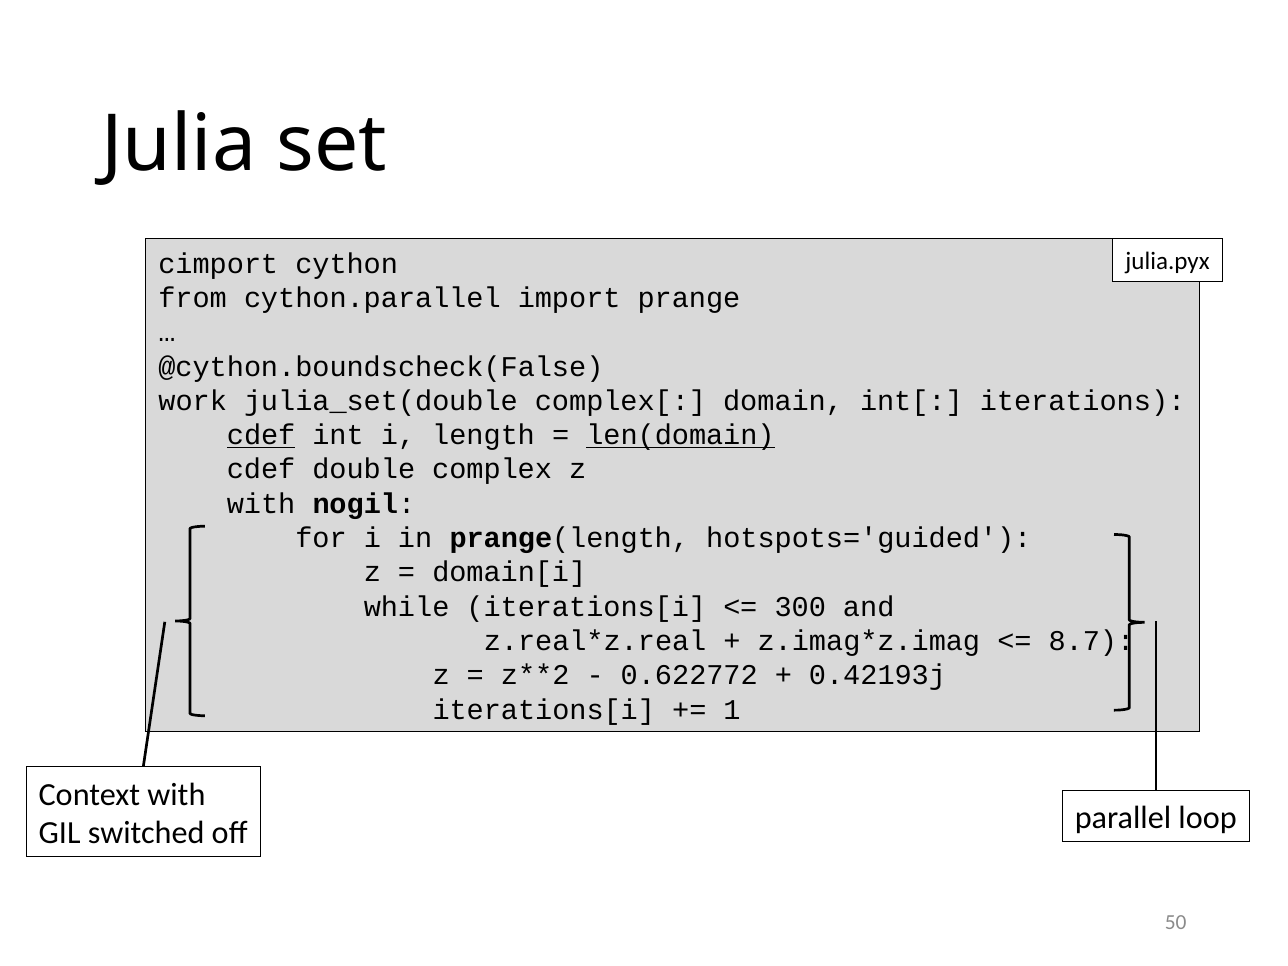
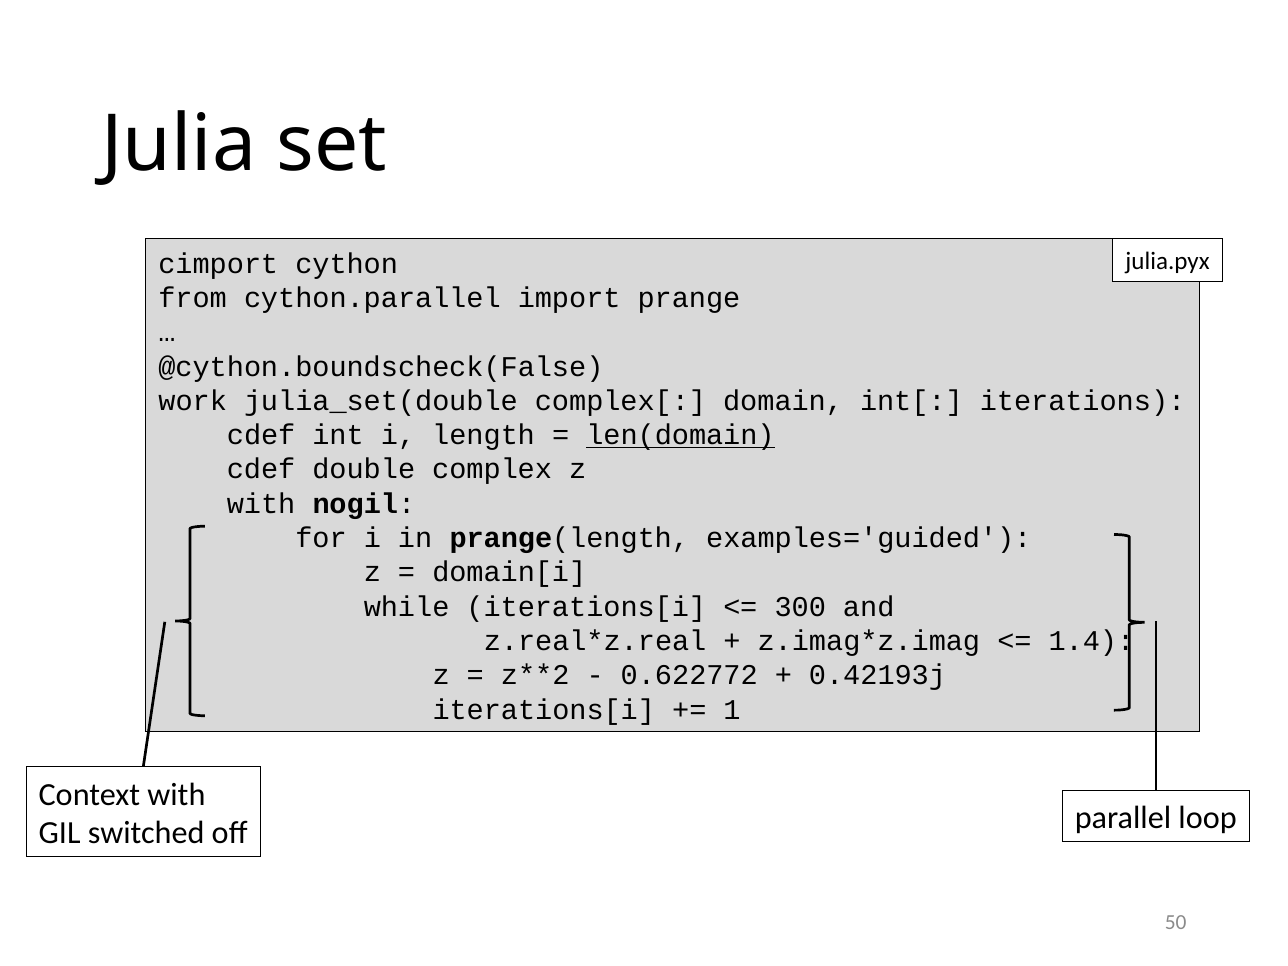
cdef underline: present -> none (261, 435)
hotspots='guided: hotspots='guided -> examples='guided (869, 538)
8.7: 8.7 -> 1.4 (1091, 641)
